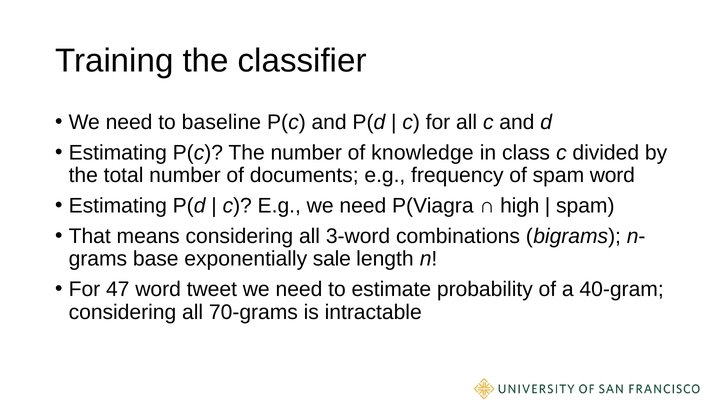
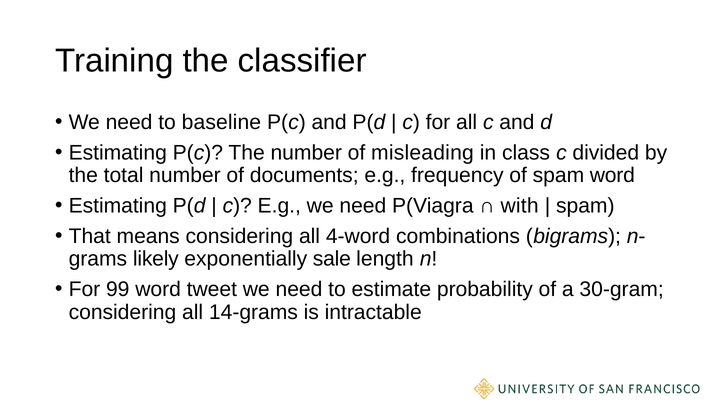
knowledge: knowledge -> misleading (422, 153)
high: high -> with (520, 206)
3-word: 3-word -> 4-word (358, 236)
base: base -> likely (156, 259)
47: 47 -> 99 (118, 289)
40-gram: 40-gram -> 30-gram (622, 289)
70-grams: 70-grams -> 14-grams (253, 312)
